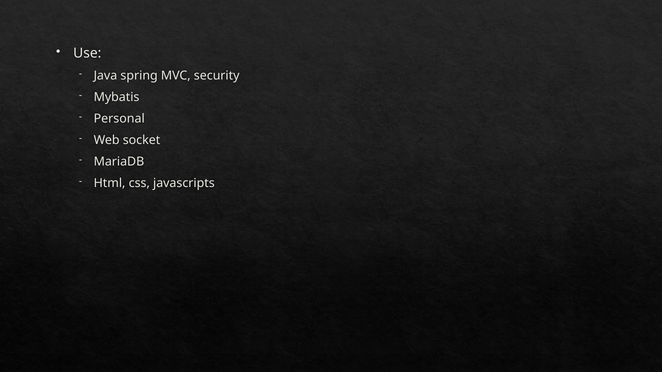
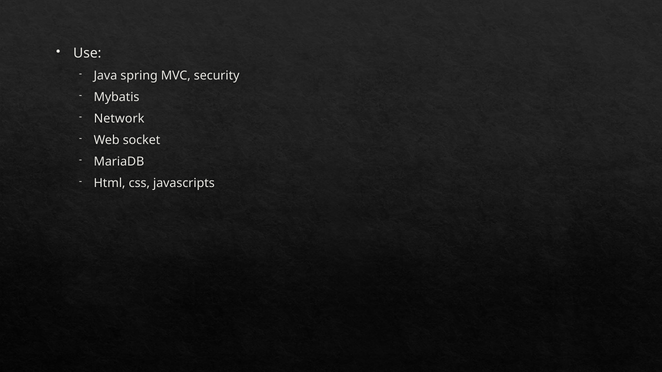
Personal: Personal -> Network (119, 119)
